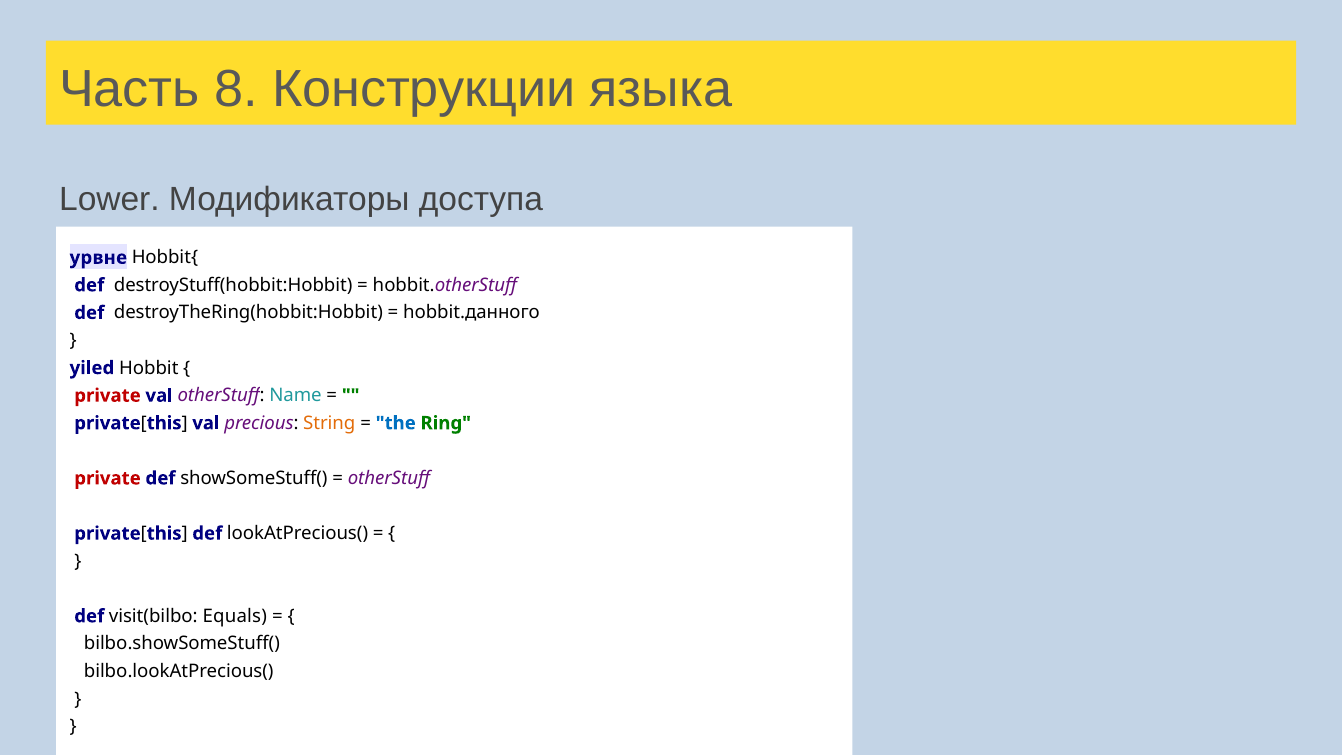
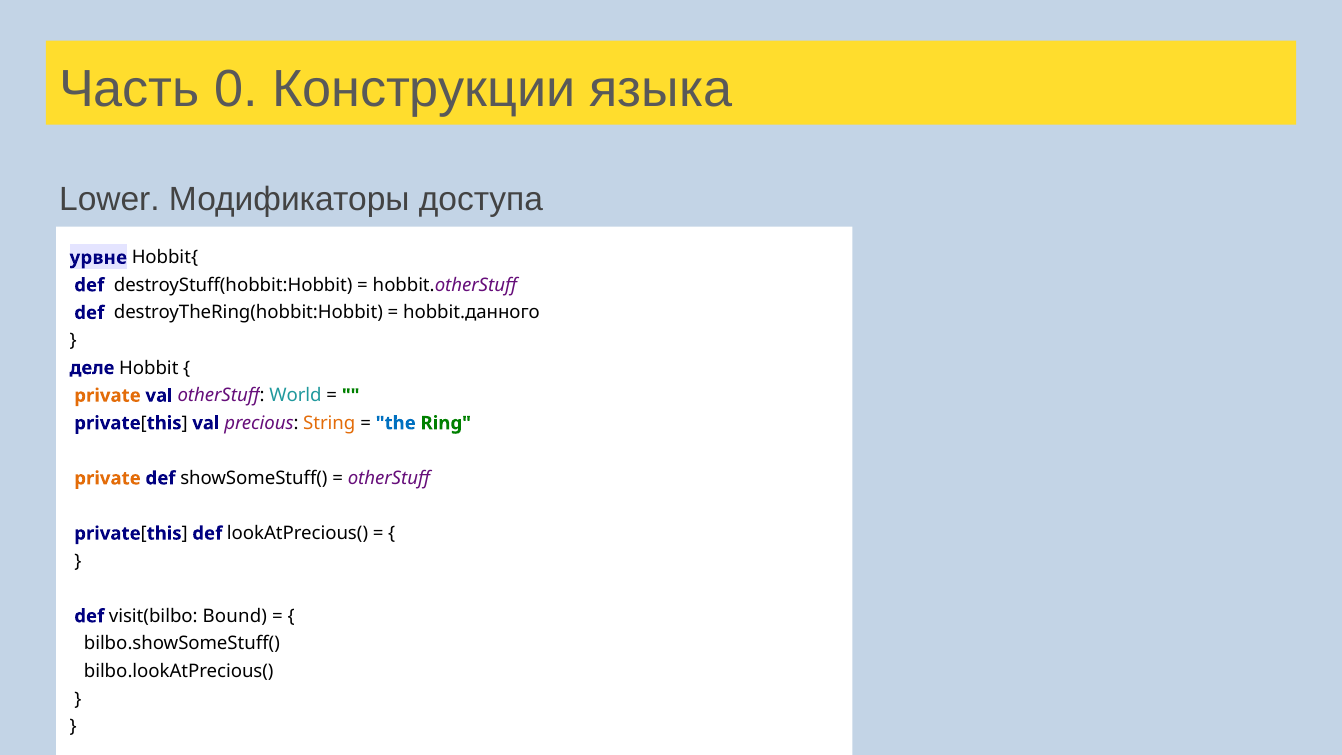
8: 8 -> 0 (236, 89)
yiled: yiled -> деле (92, 368)
private colour: red -> orange (108, 395)
Name: Name -> World (295, 395)
private colour: red -> orange (108, 478)
Equals: Equals -> Bound (235, 616)
